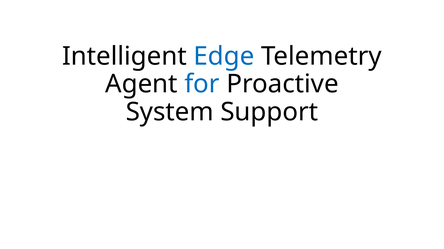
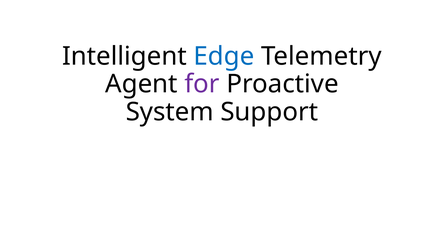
for colour: blue -> purple (202, 84)
